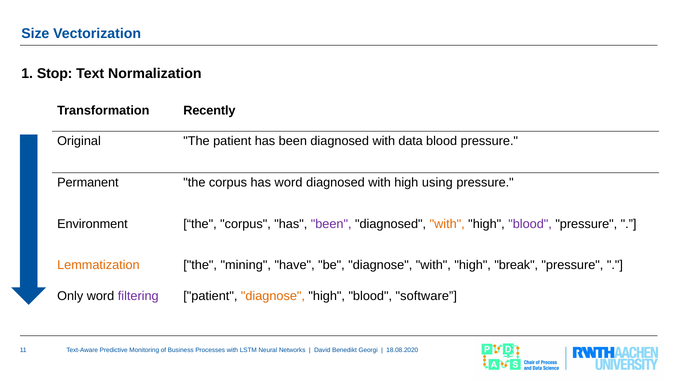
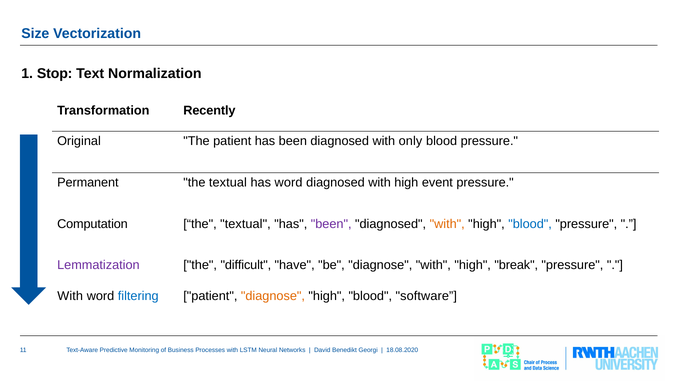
data: data -> only (410, 141)
corpus: corpus -> textual (228, 182)
using: using -> event (437, 182)
Environment: Environment -> Computation (92, 224)
corpus: corpus -> textual (245, 224)
blood colour: purple -> blue (530, 224)
Lemmatization colour: orange -> purple (98, 265)
mining: mining -> difficult (246, 265)
Only: Only -> With (70, 296)
filtering colour: purple -> blue (138, 296)
